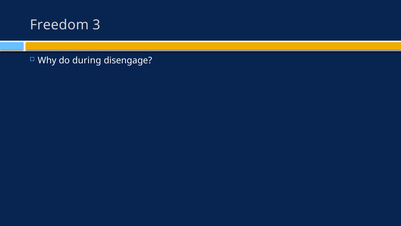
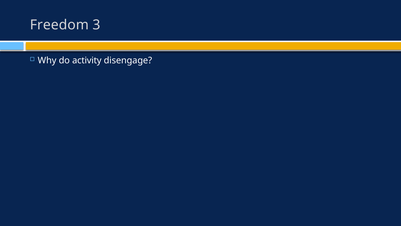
during: during -> activity (87, 60)
